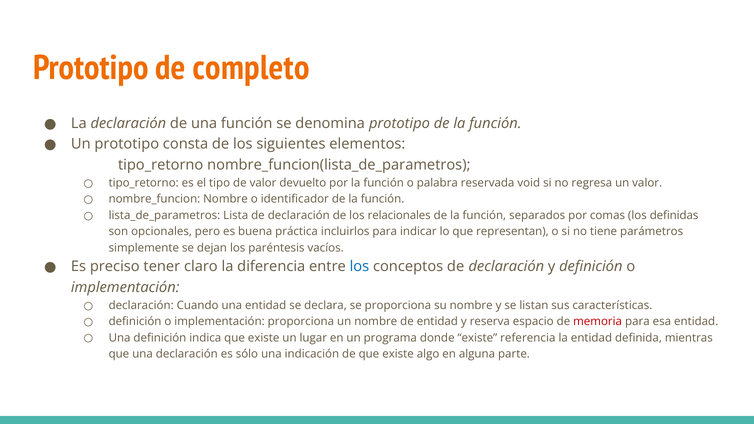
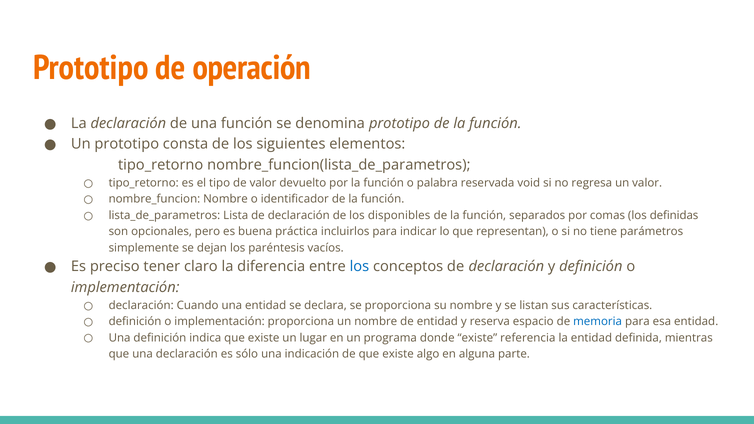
completo: completo -> operación (252, 68)
relacionales: relacionales -> disponibles (399, 215)
memoria colour: red -> blue (598, 322)
